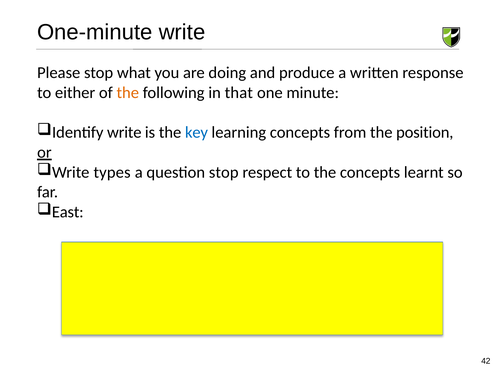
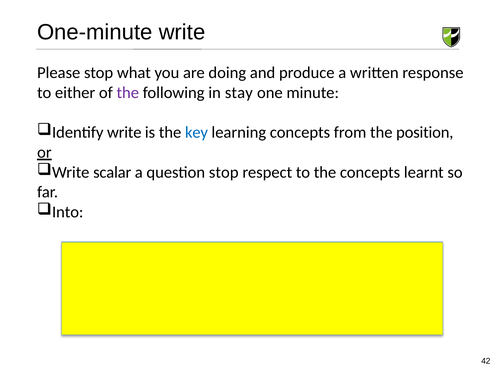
the colour: orange -> purple (128, 93)
that: that -> stay (239, 93)
types: types -> scalar (112, 172)
East: East -> Into (68, 212)
